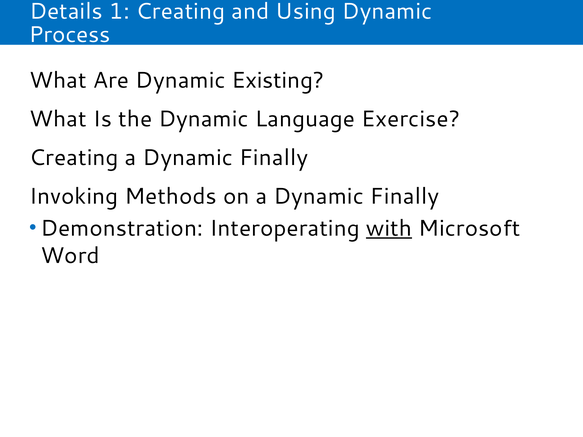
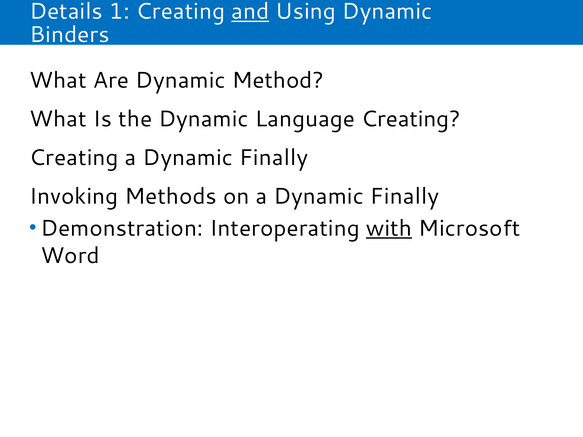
and underline: none -> present (250, 11)
Process: Process -> Binders (70, 35)
Existing: Existing -> Method (278, 80)
Language Exercise: Exercise -> Creating (411, 119)
